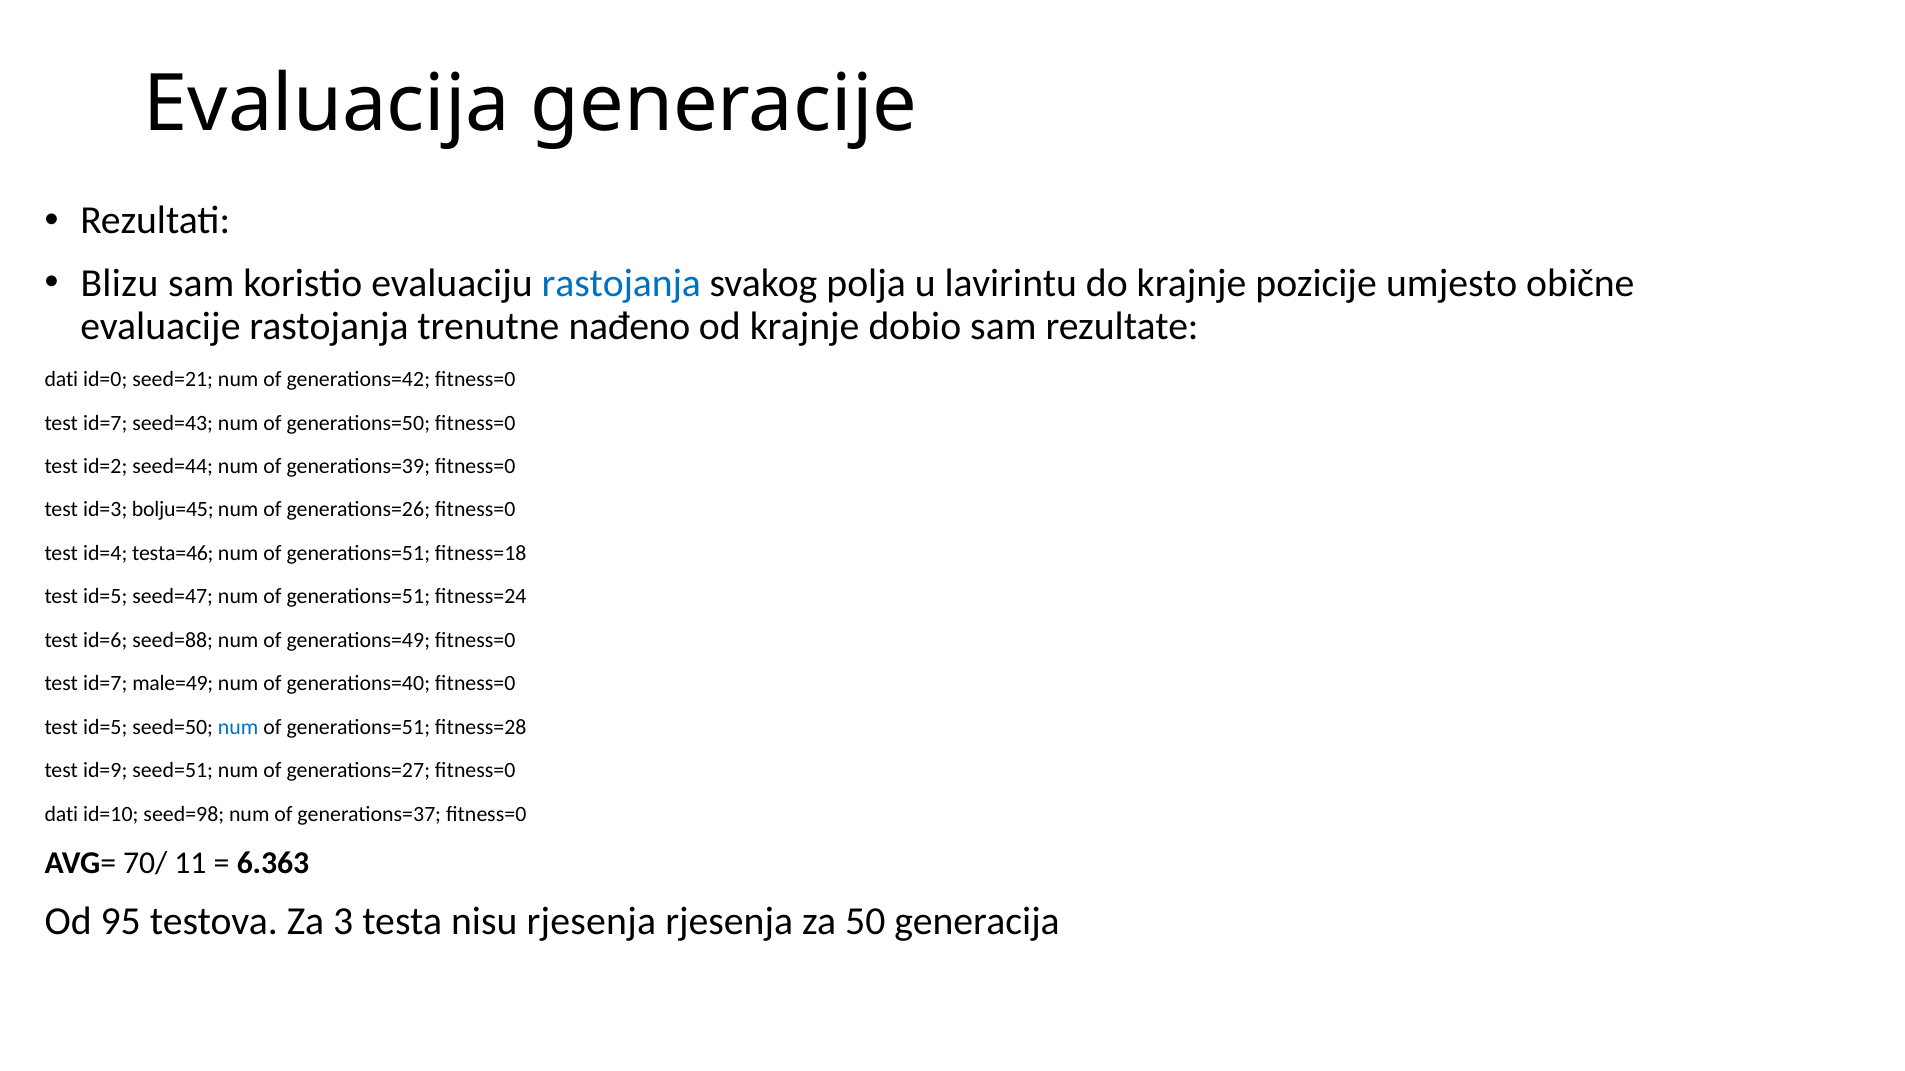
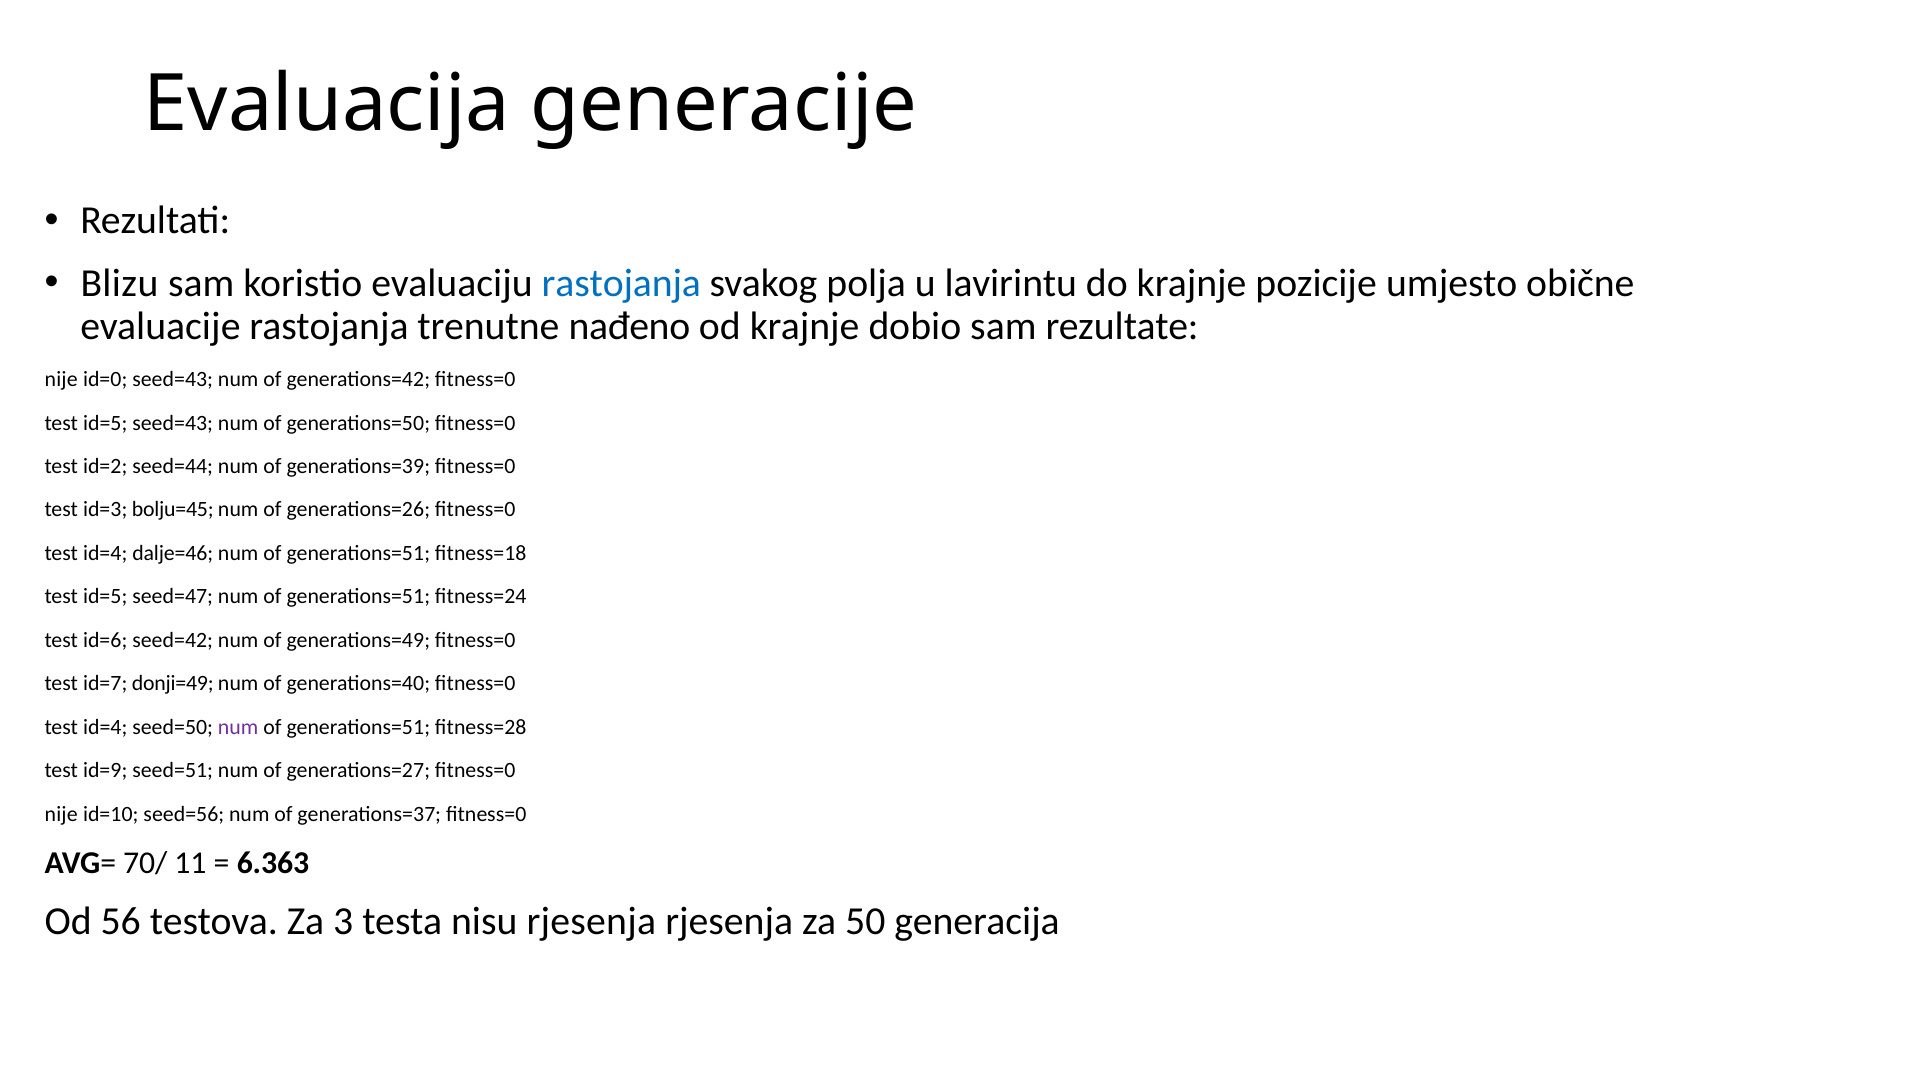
dati: dati -> nije (61, 380)
id=0 seed=21: seed=21 -> seed=43 (173, 380)
id=7: id=7 -> id=5 (105, 423)
testa=46: testa=46 -> dalje=46 (173, 553)
seed=88: seed=88 -> seed=42 (173, 640)
male=49: male=49 -> donji=49 (173, 684)
id=5: id=5 -> id=4 (105, 727)
num colour: blue -> purple (238, 727)
dati: dati -> nije (61, 814)
seed=98: seed=98 -> seed=56 (184, 814)
95: 95 -> 56 (121, 921)
